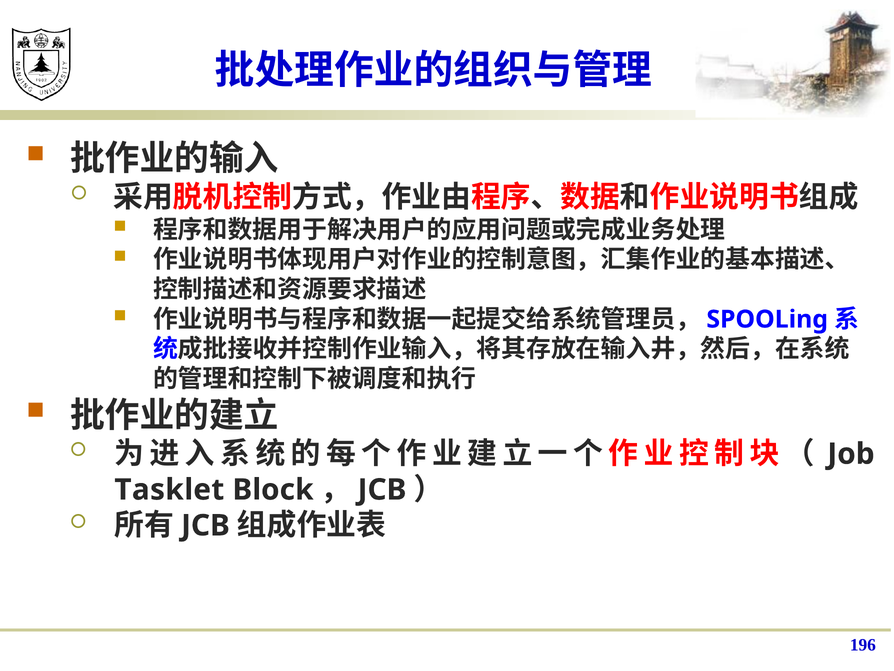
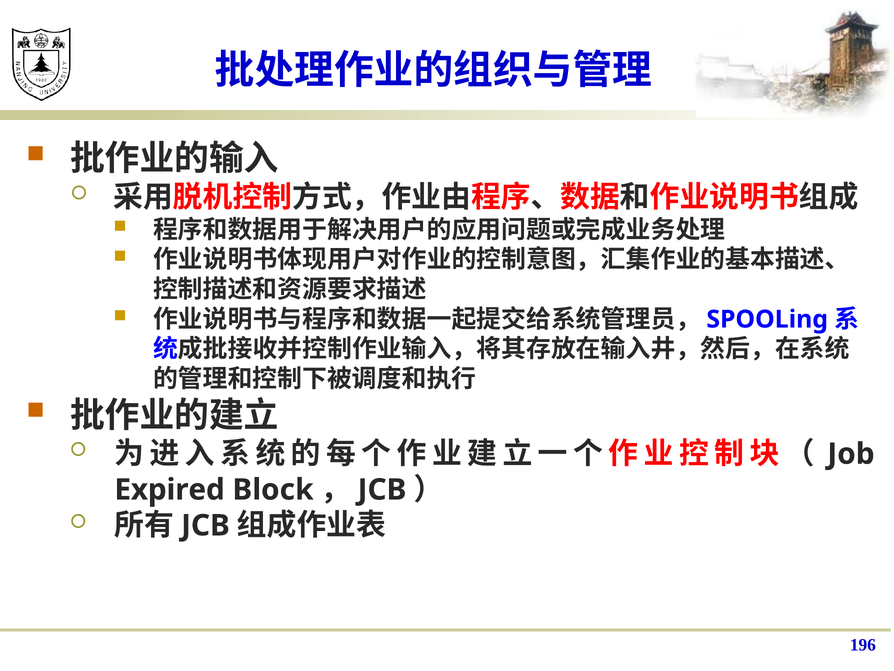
Tasklet: Tasklet -> Expired (170, 489)
